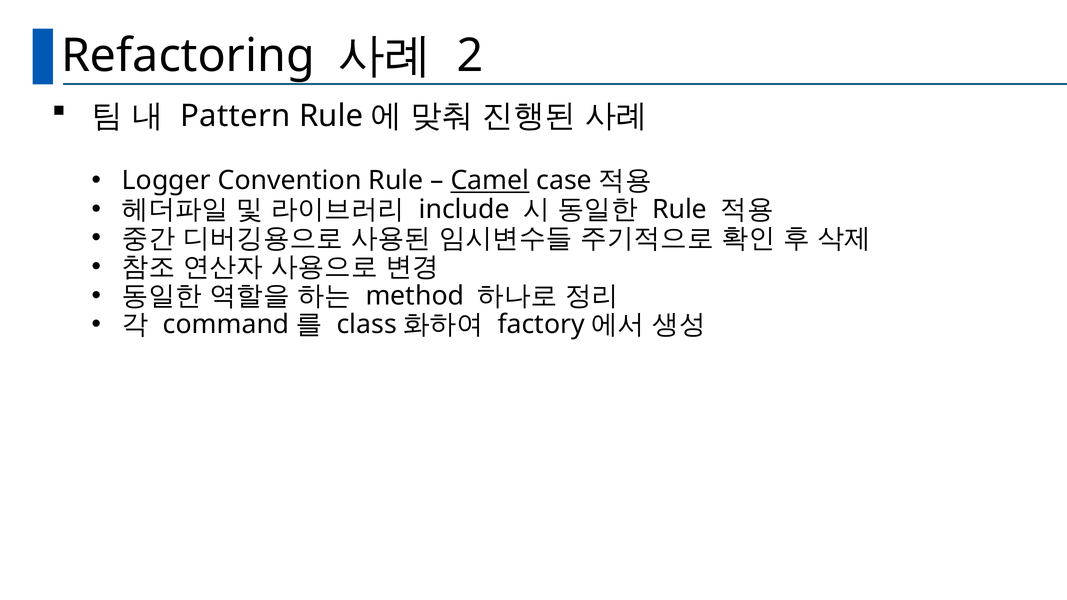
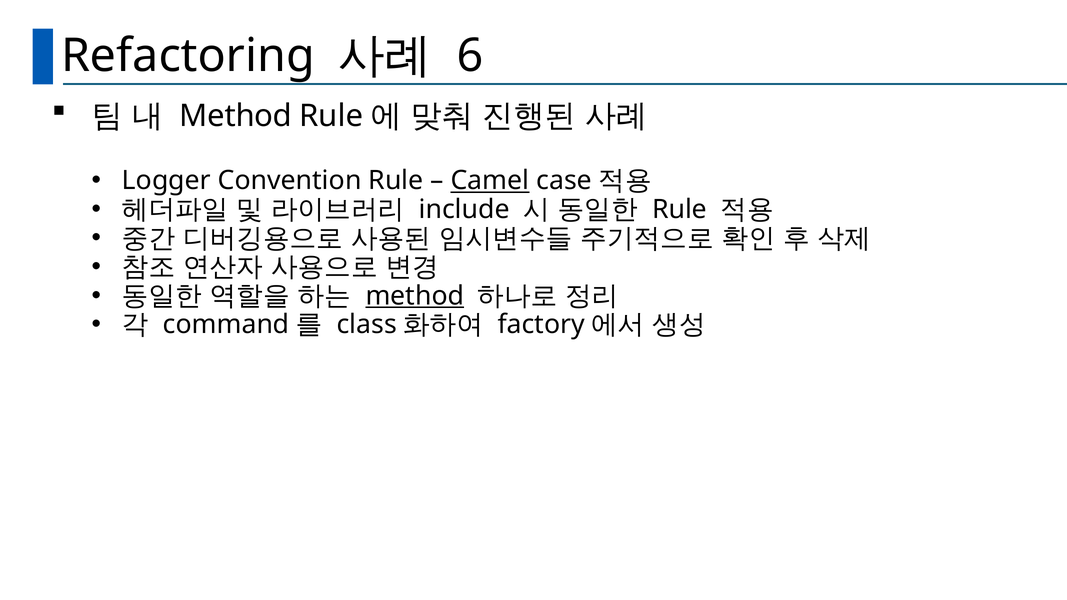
2: 2 -> 6 (470, 56)
Pattern: Pattern -> Method (236, 116)
method underline: none -> present (415, 296)
